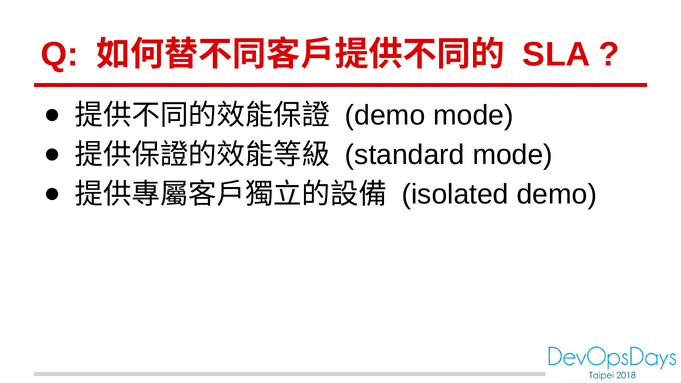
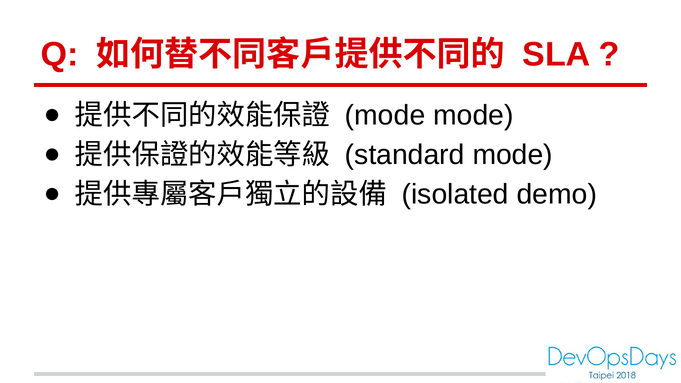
demo: demo -> mode (385, 115)
